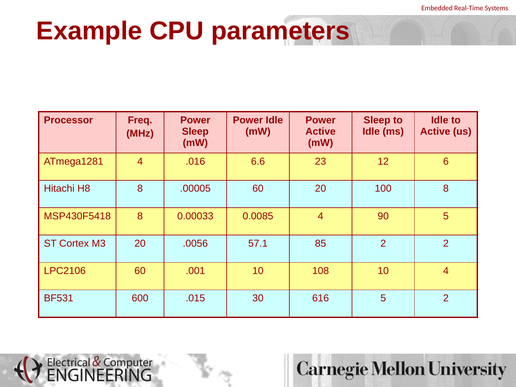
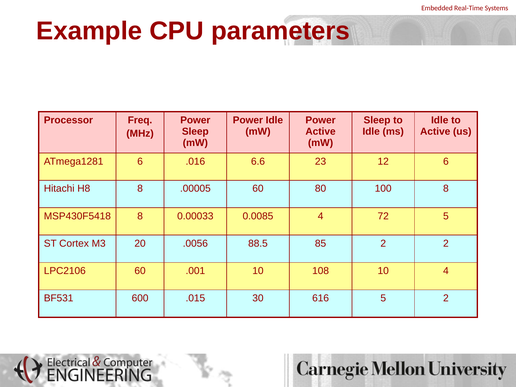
ATmega1281 4: 4 -> 6 (140, 161)
60 20: 20 -> 80 (321, 189)
90: 90 -> 72 (383, 216)
57.1: 57.1 -> 88.5 (258, 243)
